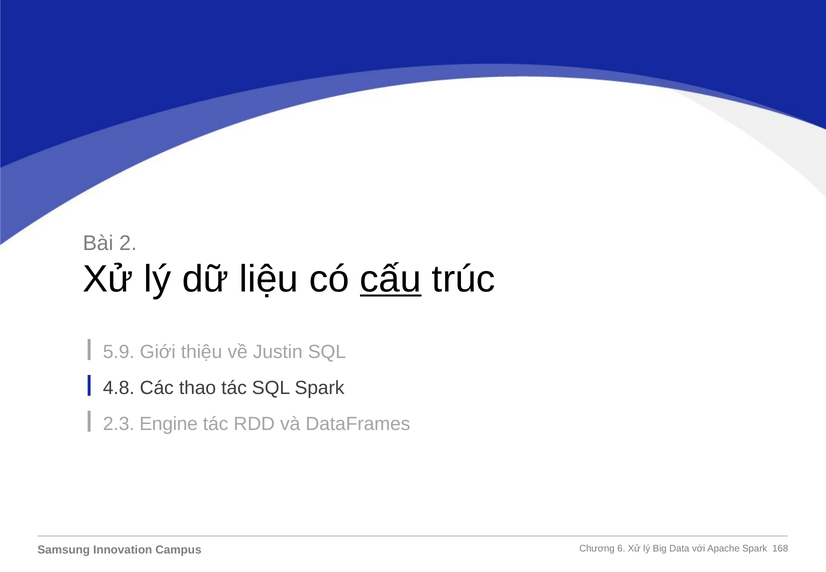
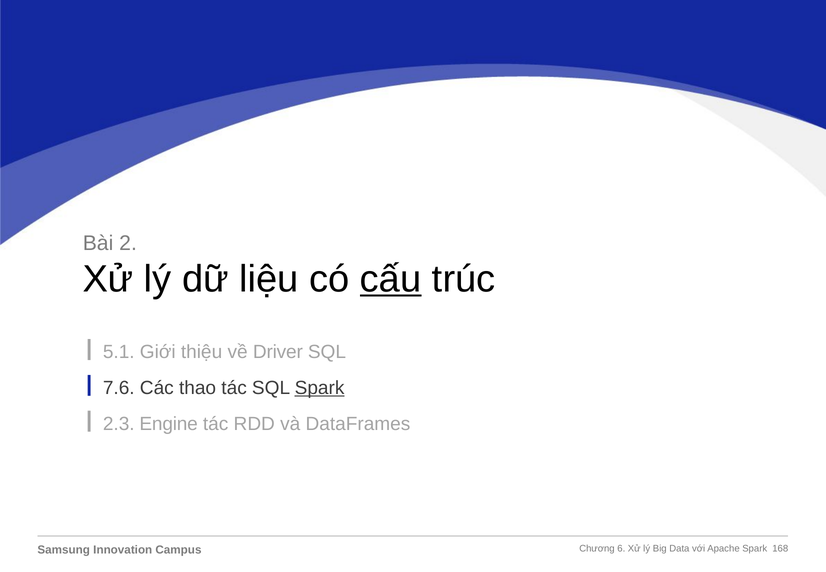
5.9: 5.9 -> 5.1 (119, 352)
Justin: Justin -> Driver (278, 352)
4.8: 4.8 -> 7.6 (119, 388)
Spark underline: none -> present (320, 388)
